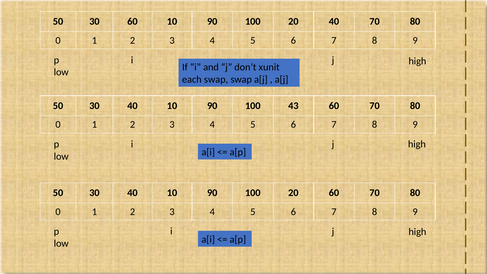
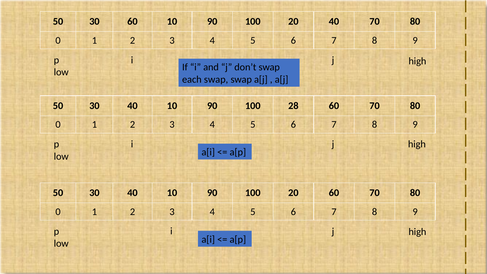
don’t xunit: xunit -> swap (269, 67)
43: 43 -> 28 (293, 106)
